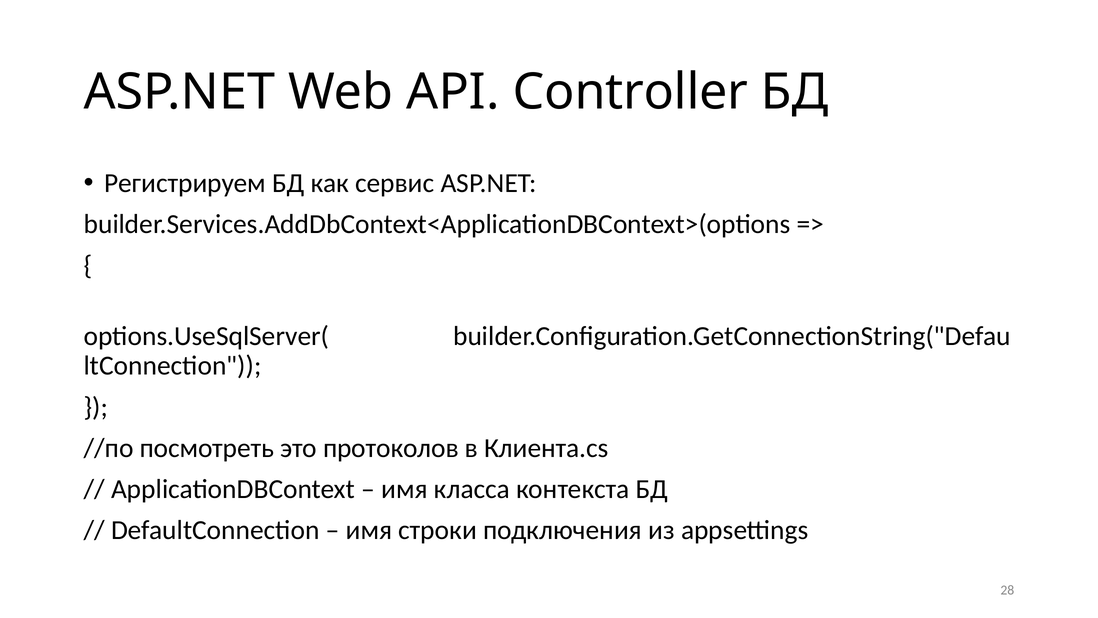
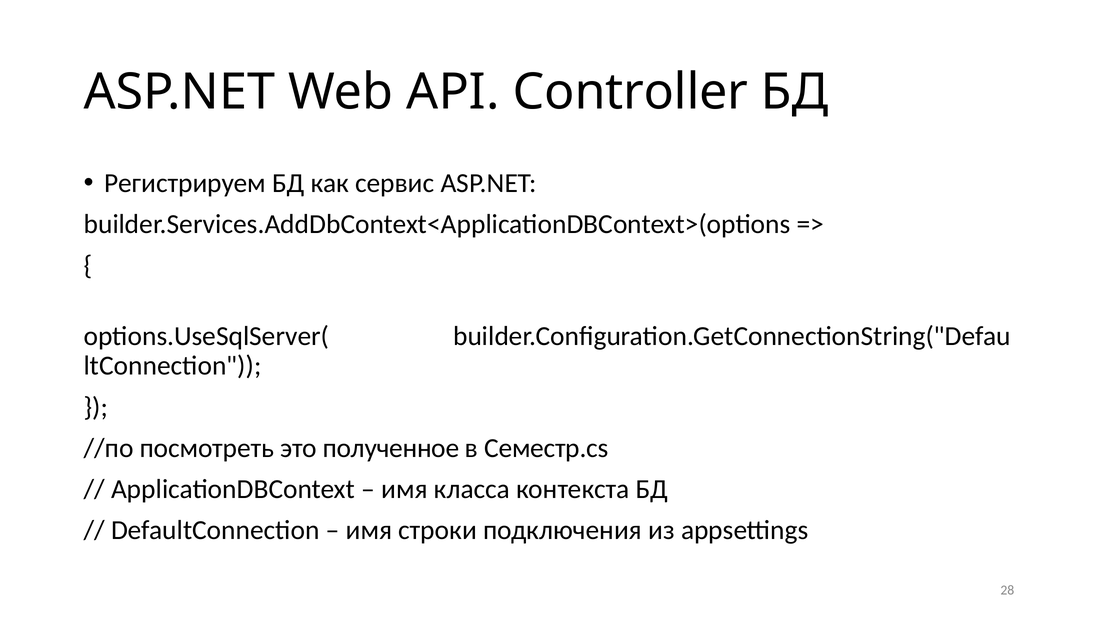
протоколов: протоколов -> полученное (391, 448)
Клиента.cs: Клиента.cs -> Семестр.cs (546, 448)
